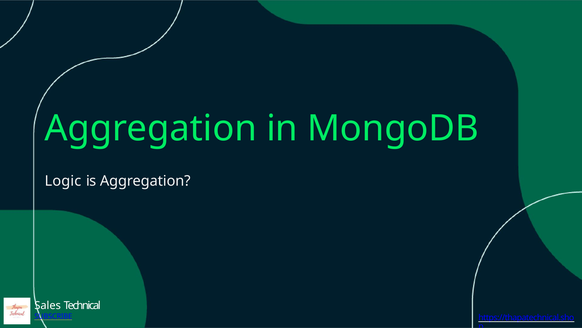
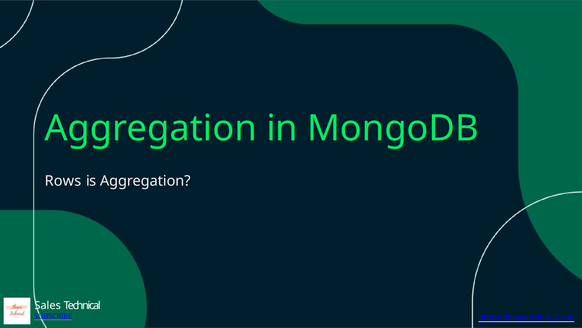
Logic: Logic -> Rows (63, 181)
